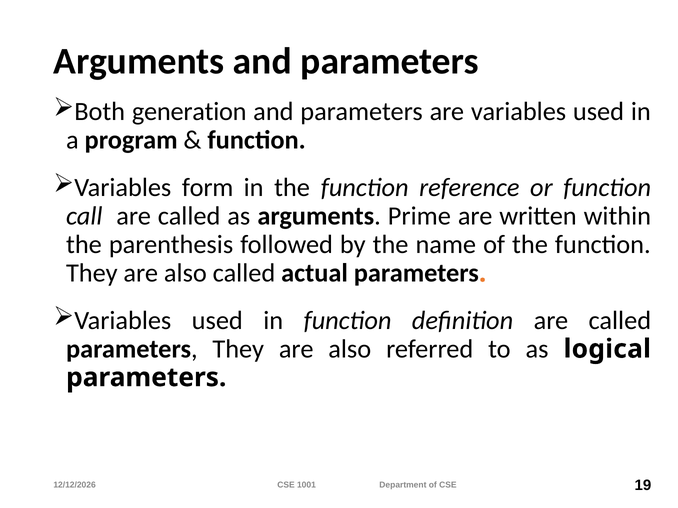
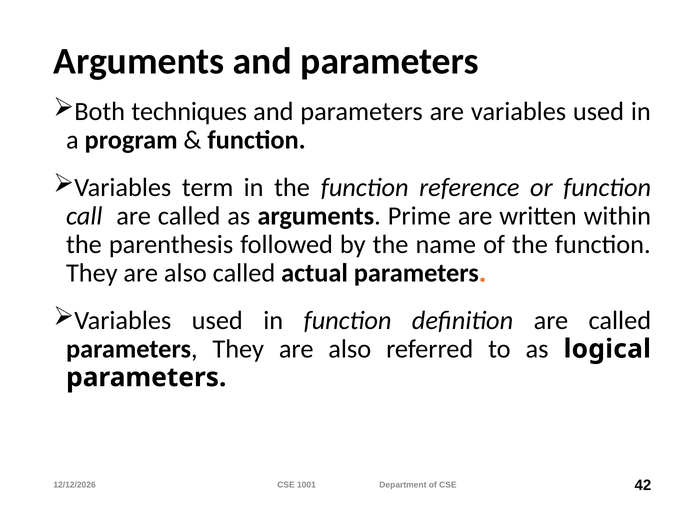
generation: generation -> techniques (189, 112)
form: form -> term (208, 188)
19: 19 -> 42 (643, 486)
